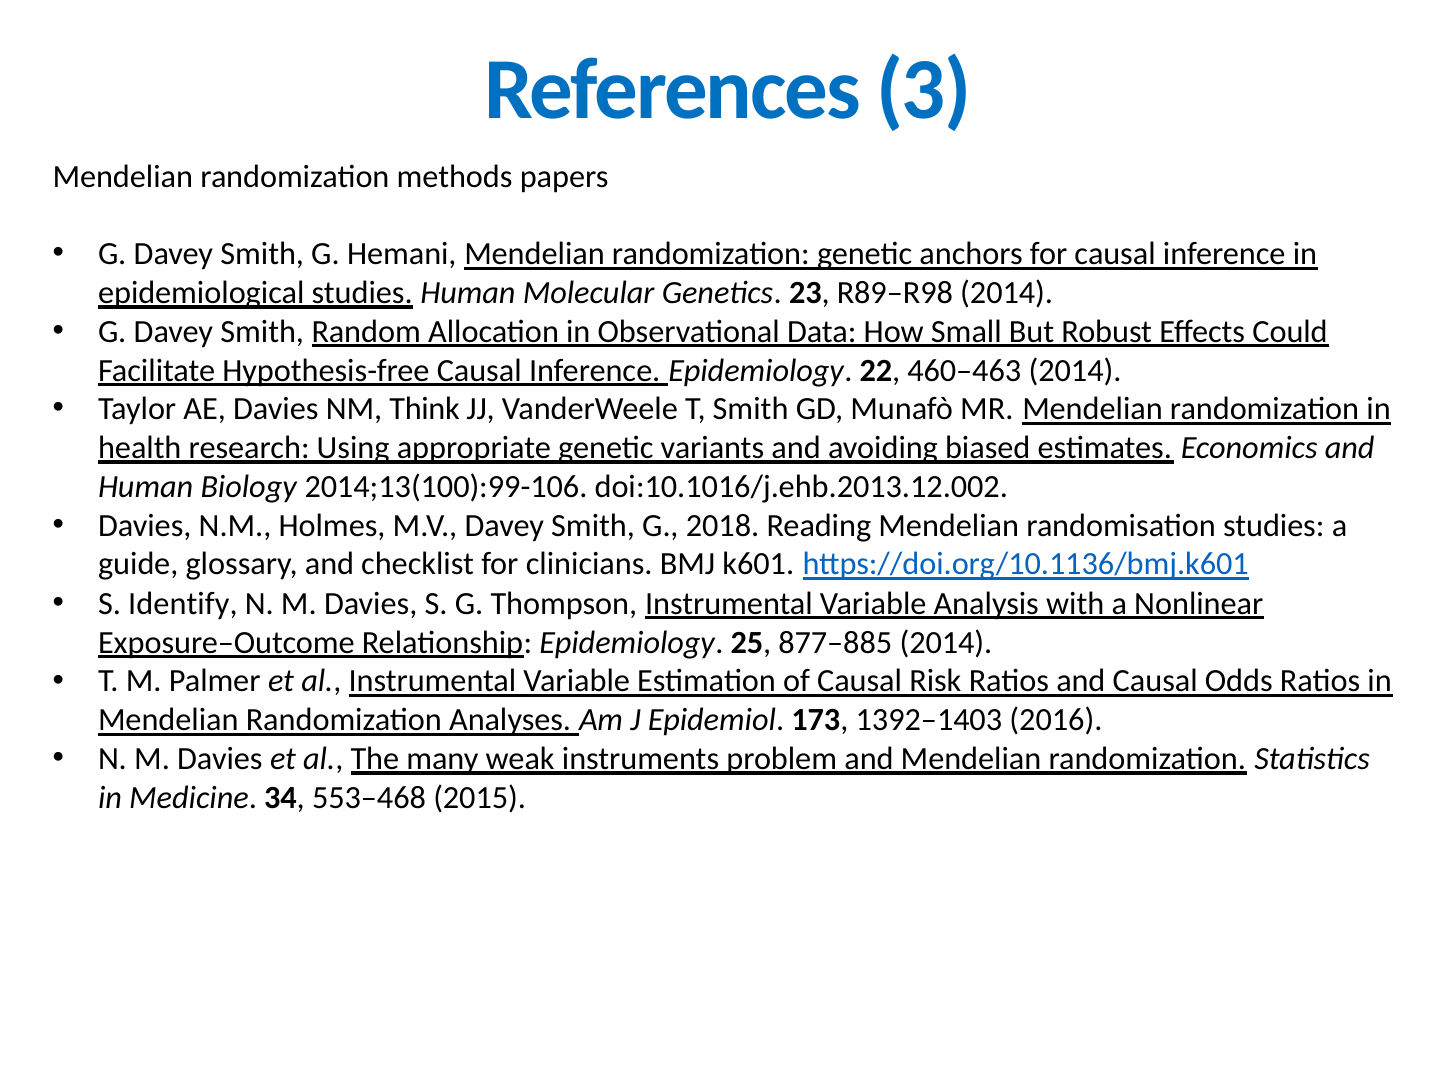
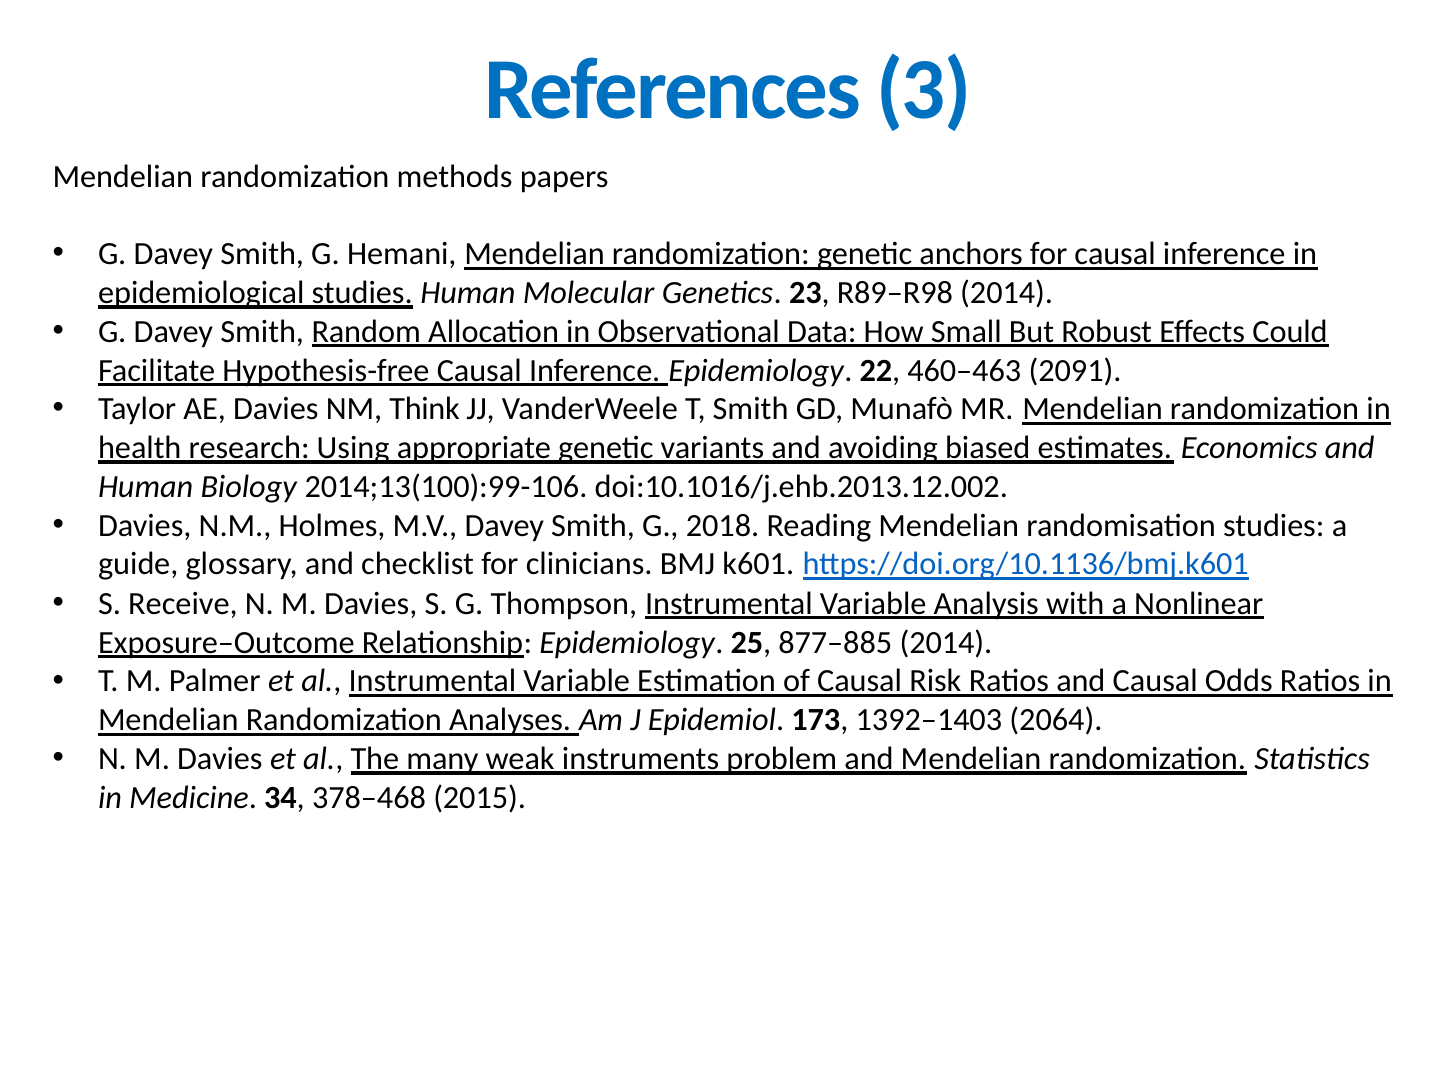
460–463 2014: 2014 -> 2091 (1075, 370)
Identify: Identify -> Receive (183, 604)
2016: 2016 -> 2064 (1056, 720)
553–468: 553–468 -> 378–468 (369, 798)
